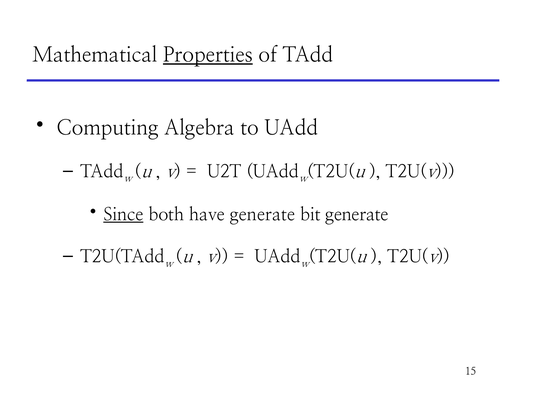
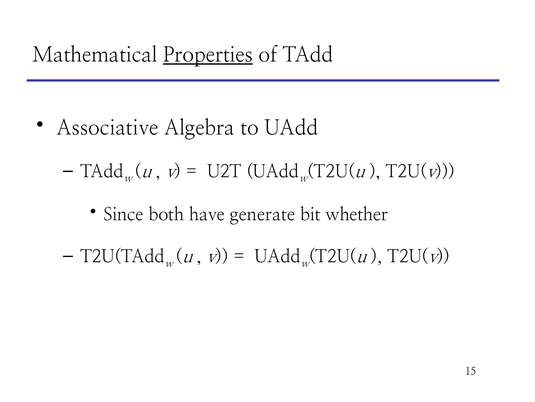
Computing: Computing -> Associative (108, 128)
Since underline: present -> none (123, 214)
bit generate: generate -> whether (357, 214)
